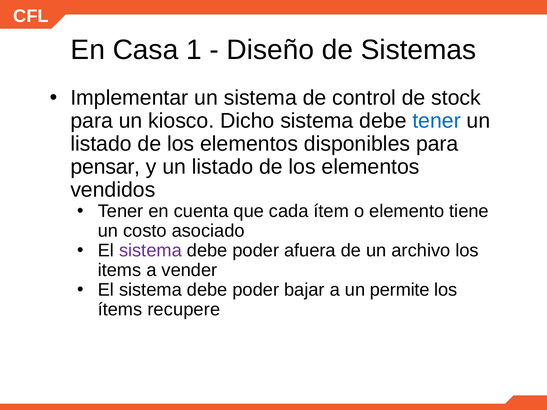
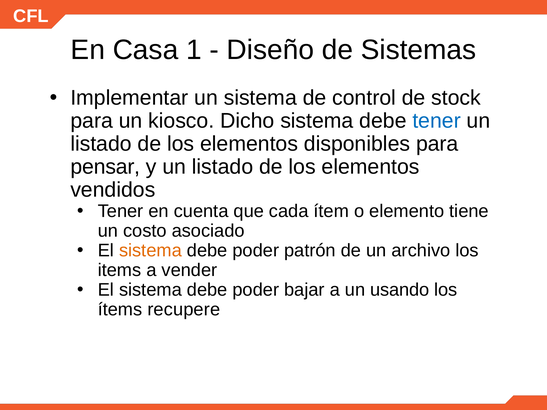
sistema colour: purple -> orange (150, 251)
afuera: afuera -> patrón (310, 251)
permite: permite -> usando (400, 290)
